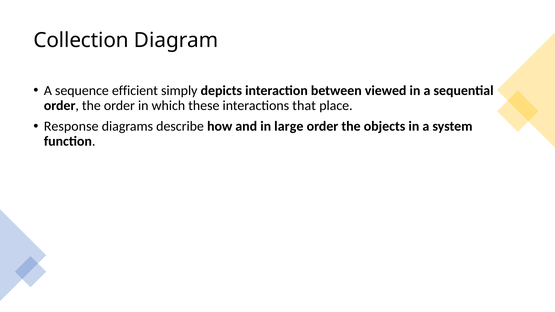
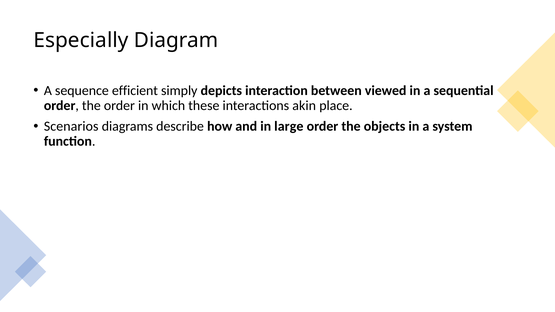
Collection: Collection -> Especially (81, 40)
that: that -> akin (304, 106)
Response: Response -> Scenarios (71, 126)
